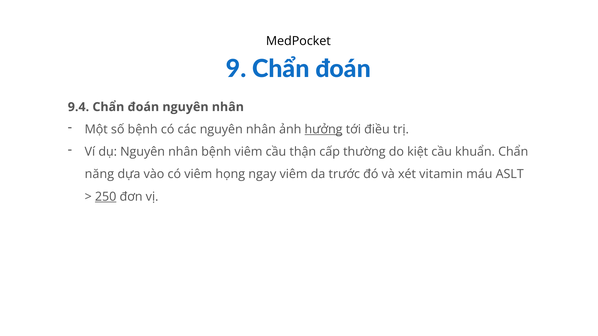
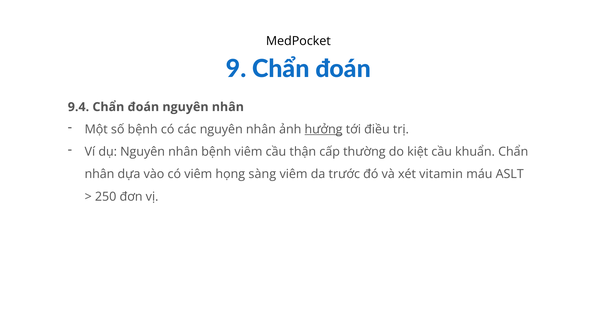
năng: năng -> nhân (99, 174)
ngay: ngay -> sàng (262, 174)
250 underline: present -> none (106, 197)
